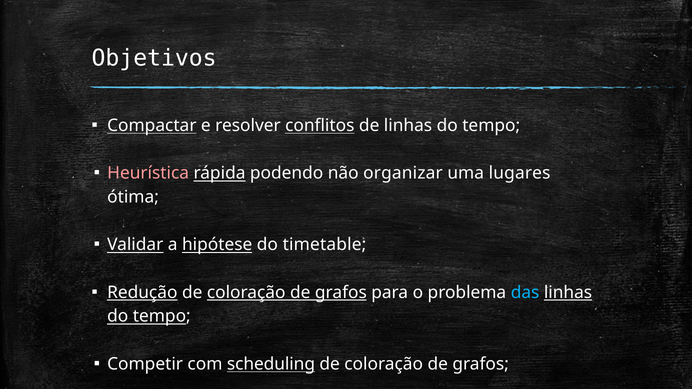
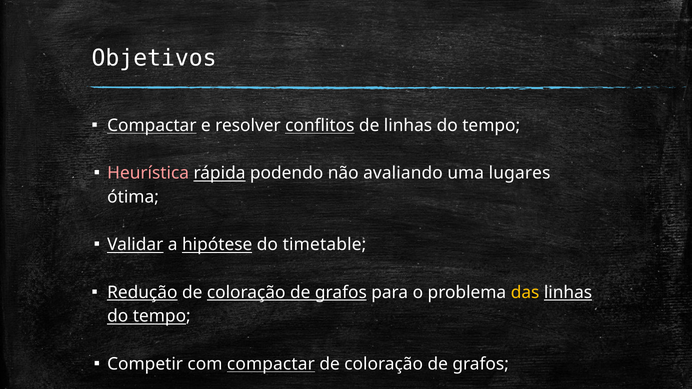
organizar: organizar -> avaliando (403, 173)
das colour: light blue -> yellow (525, 293)
com scheduling: scheduling -> compactar (271, 364)
